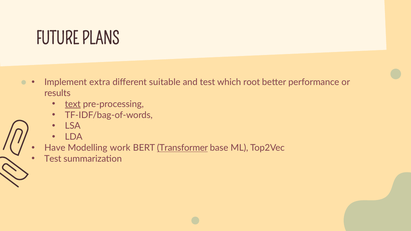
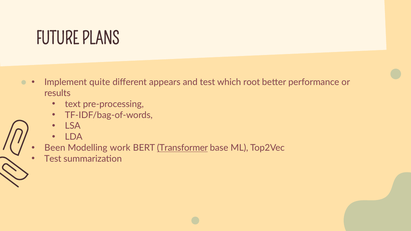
extra: extra -> quite (100, 82)
suitable: suitable -> appears (165, 82)
text underline: present -> none (73, 104)
Have: Have -> Been (55, 148)
